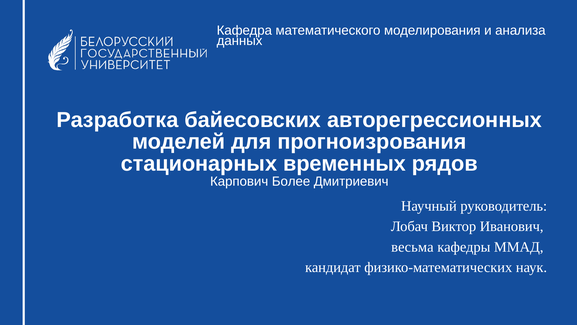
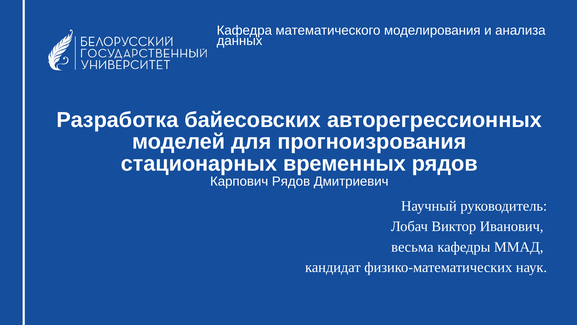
Карпович Более: Более -> Рядов (291, 181)
